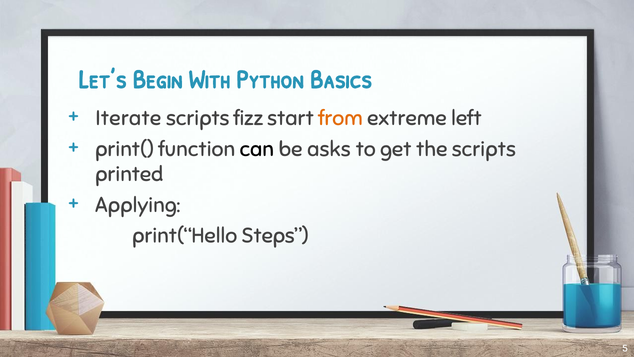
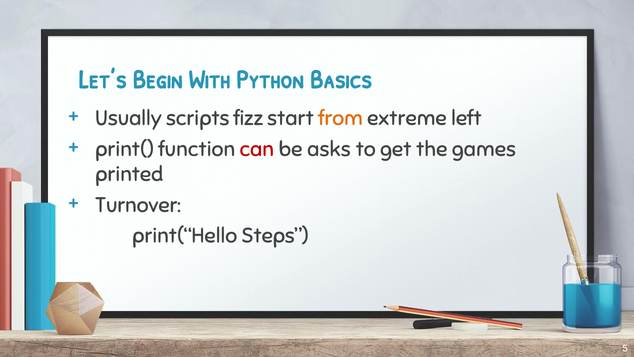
Iterate: Iterate -> Usually (128, 118)
can colour: black -> red (257, 149)
the scripts: scripts -> games (484, 149)
Applying: Applying -> Turnover (138, 205)
